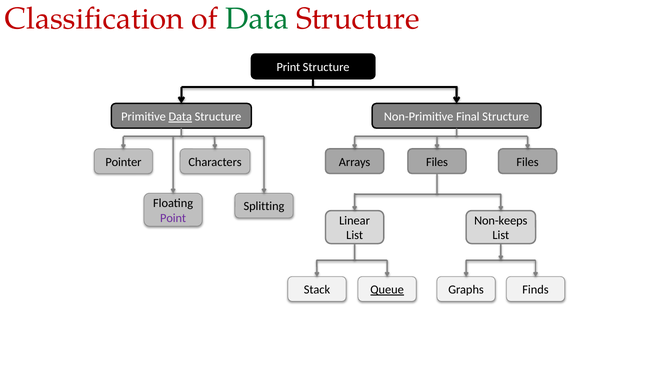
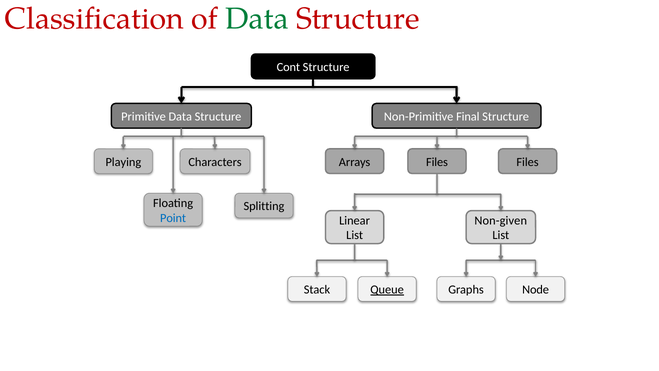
Print: Print -> Cont (288, 67)
Data underline: present -> none (180, 117)
Pointer: Pointer -> Playing (123, 162)
Point colour: purple -> blue (173, 218)
Non-keeps: Non-keeps -> Non-given (501, 220)
Finds: Finds -> Node (536, 290)
